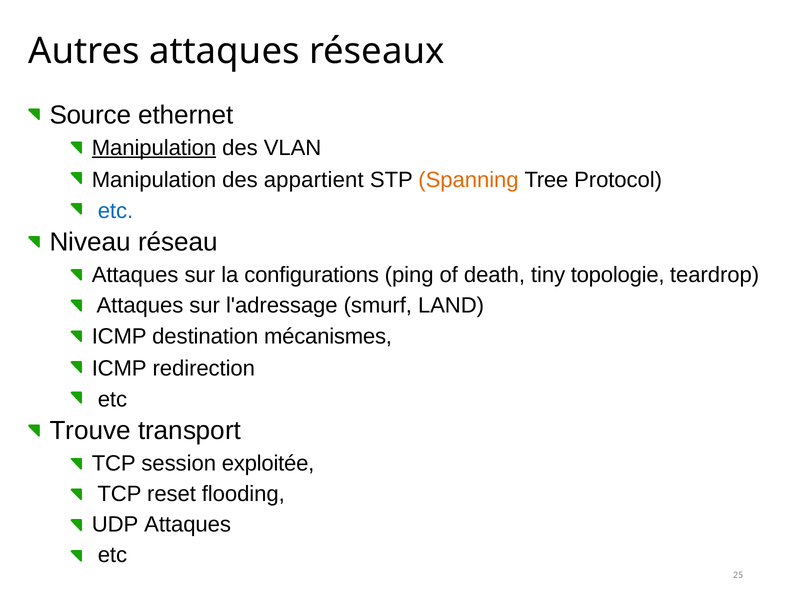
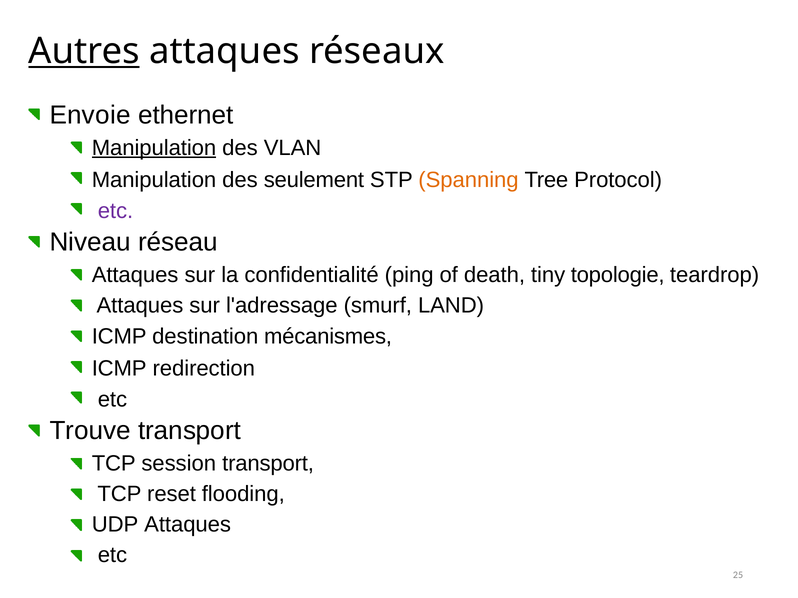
Autres underline: none -> present (84, 51)
Source: Source -> Envoie (90, 115)
appartient: appartient -> seulement (314, 180)
etc colour: blue -> purple (115, 211)
configurations: configurations -> confidentialité (312, 275)
session exploitée: exploitée -> transport (268, 464)
